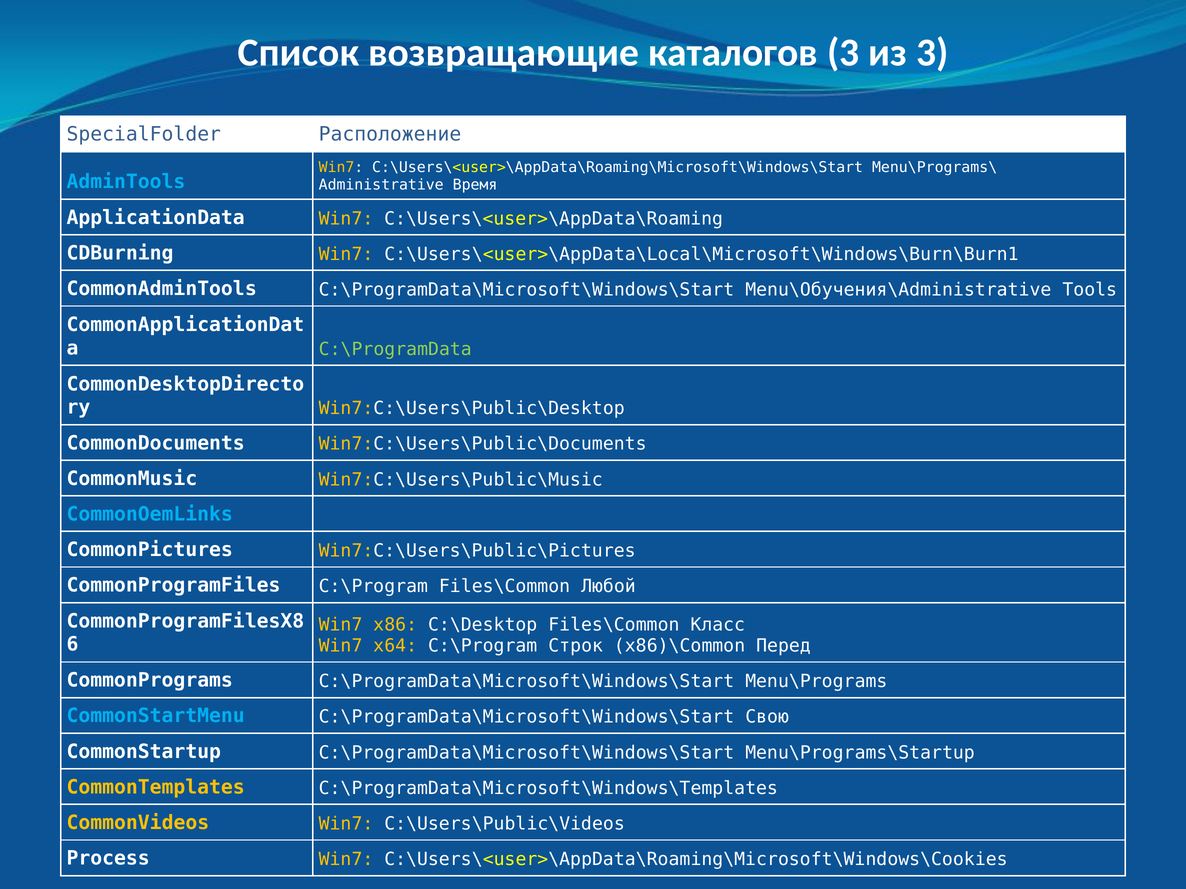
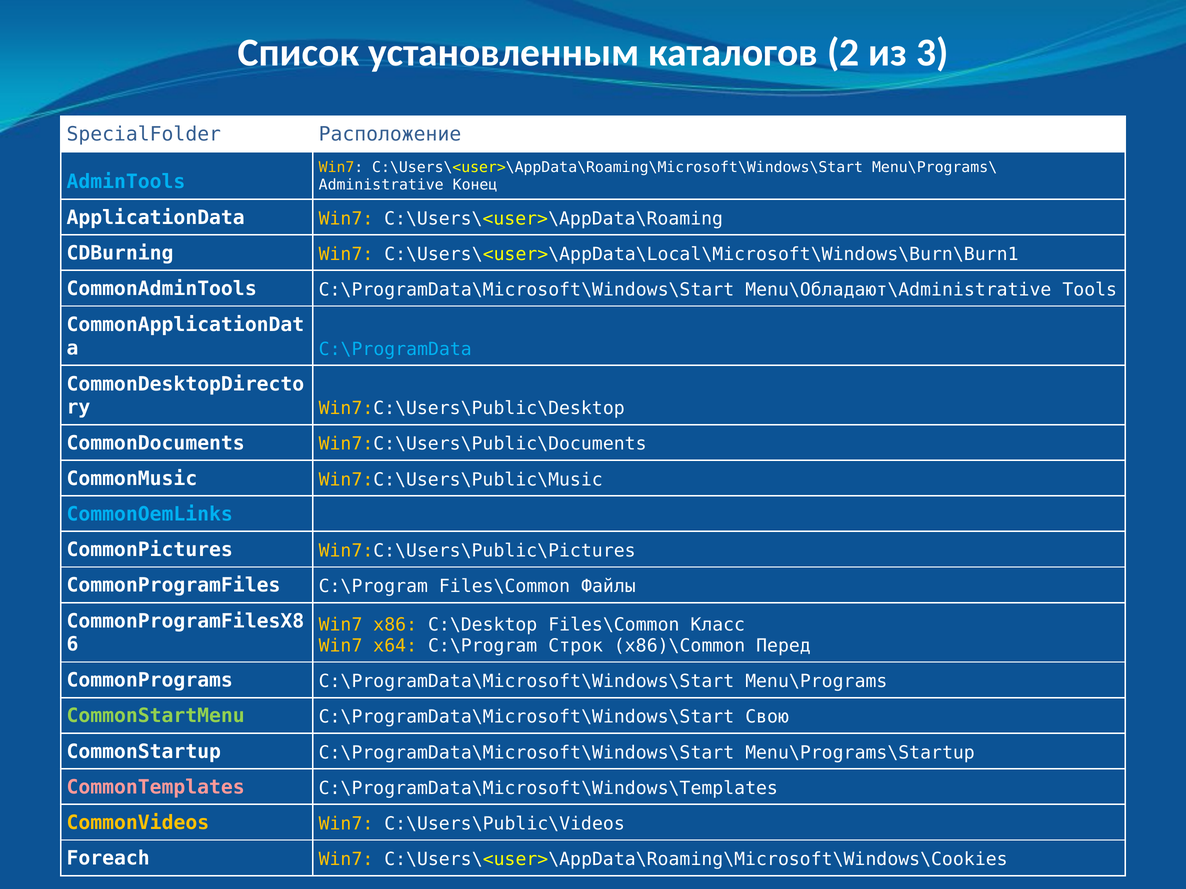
возвращающие: возвращающие -> установленным (504, 53)
каталогов 3: 3 -> 2 (843, 53)
Время: Время -> Конец (475, 185)
Menu\Обучения\Administrative: Menu\Обучения\Administrative -> Menu\Обладают\Administrative (898, 290)
C:\ProgramData colour: light green -> light blue (395, 349)
Любой: Любой -> Файлы (608, 587)
CommonStartMenu colour: light blue -> light green (156, 716)
CommonTemplates colour: yellow -> pink (156, 788)
Process: Process -> Foreach (108, 859)
